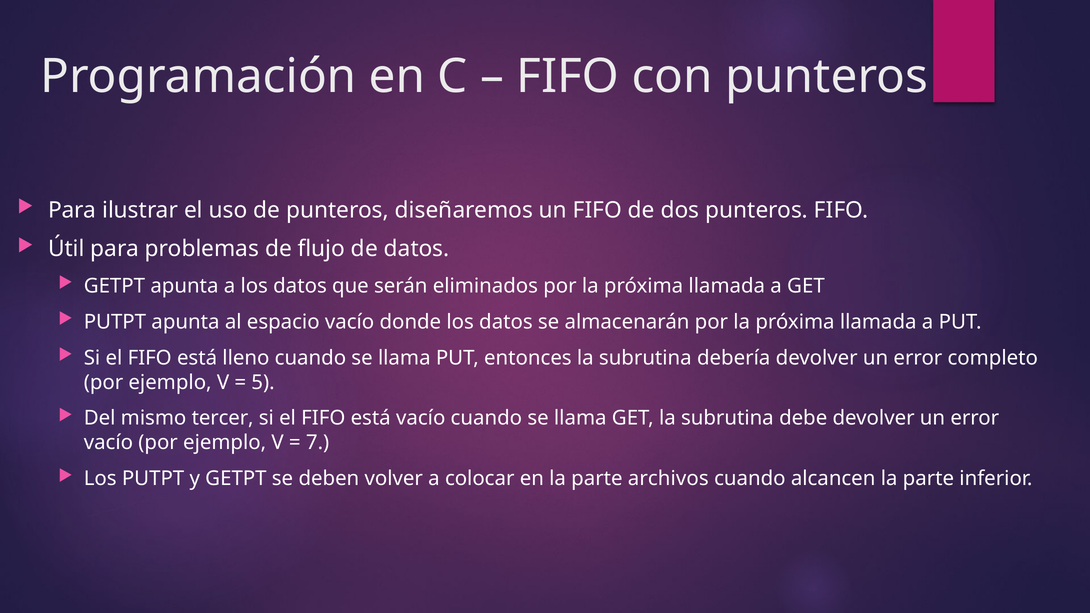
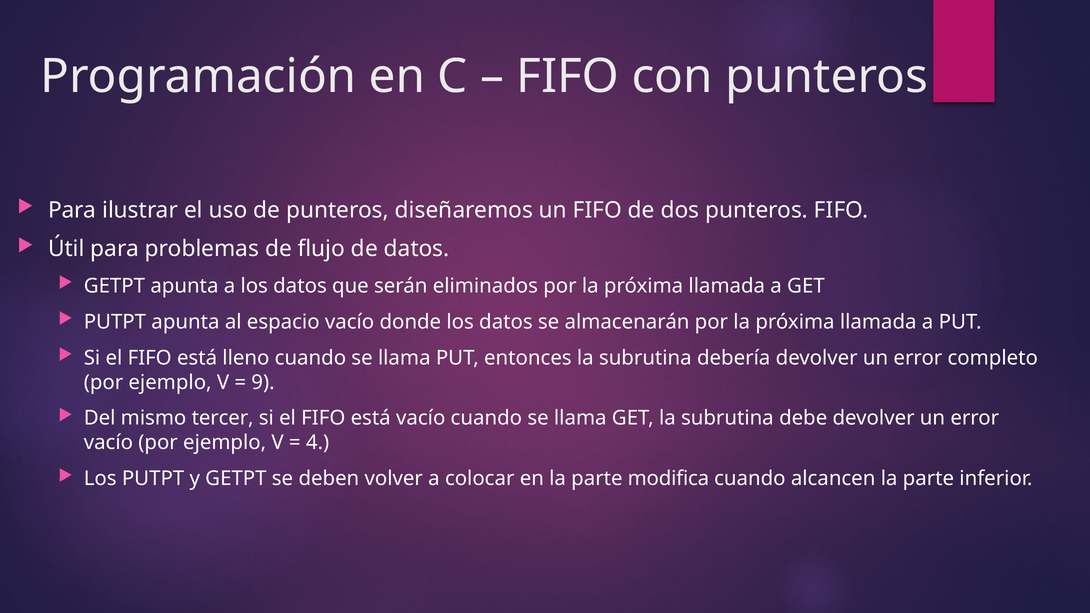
5: 5 -> 9 (263, 382)
7: 7 -> 4 (318, 443)
archivos: archivos -> modifica (668, 479)
